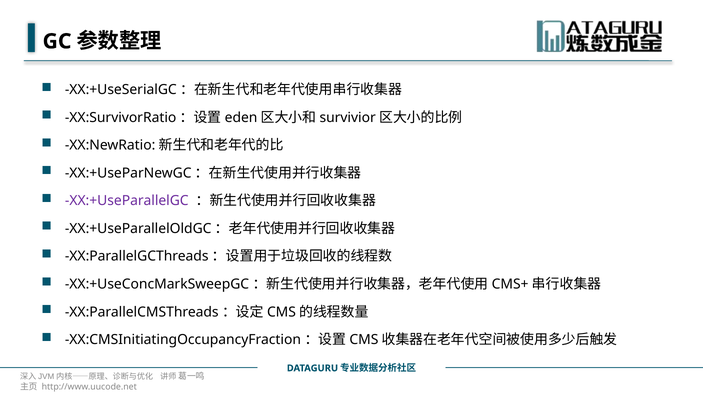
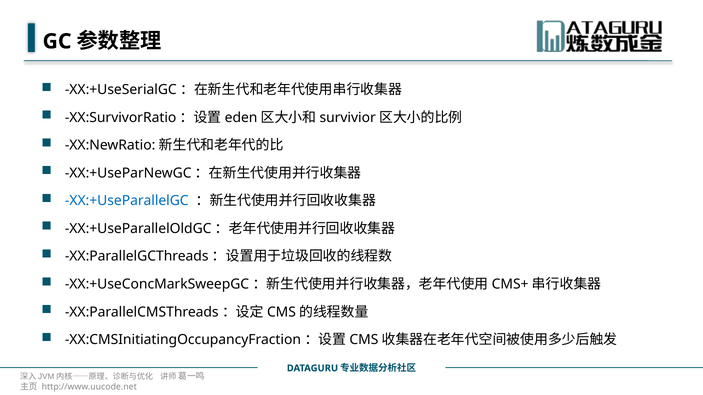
XX:+UseParallelGC colour: purple -> blue (127, 201)
